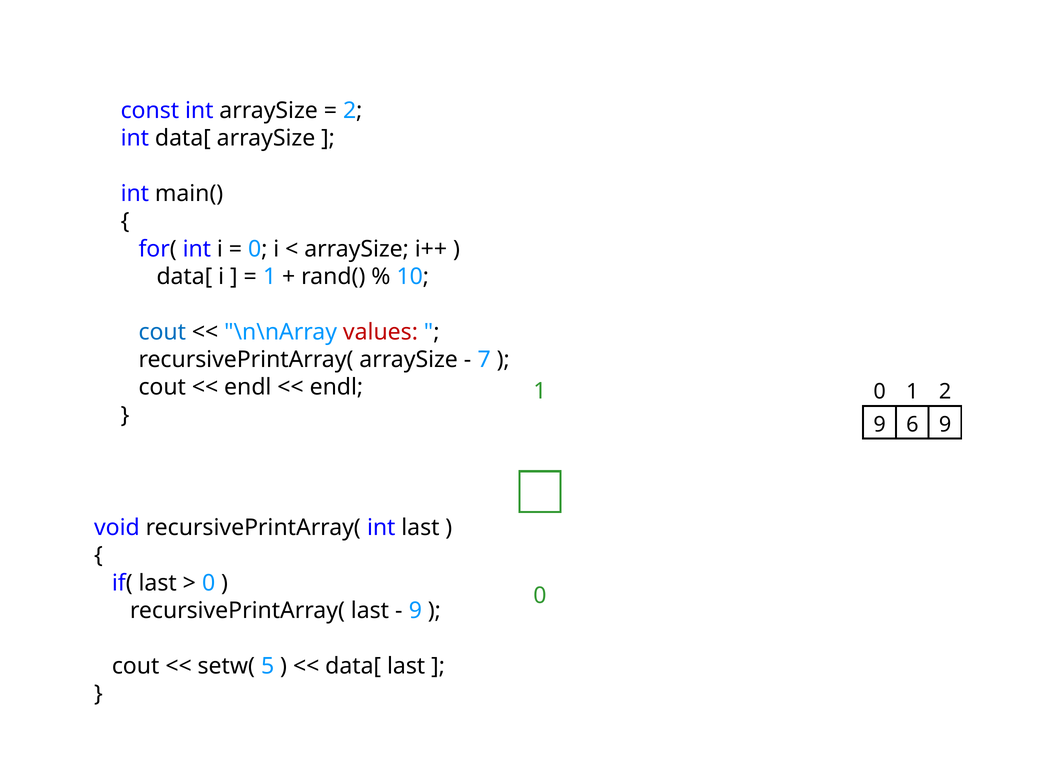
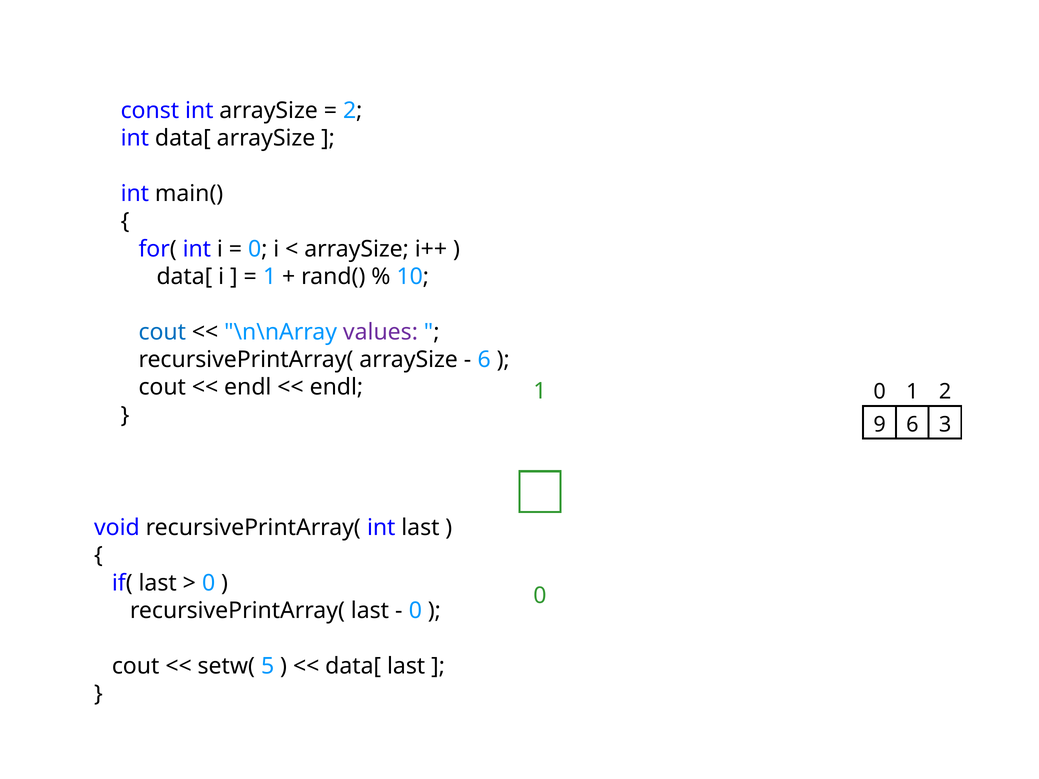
values colour: red -> purple (380, 332)
7: 7 -> 6 (484, 360)
6 9: 9 -> 3 (945, 425)
9: 9 -> 0 (415, 611)
